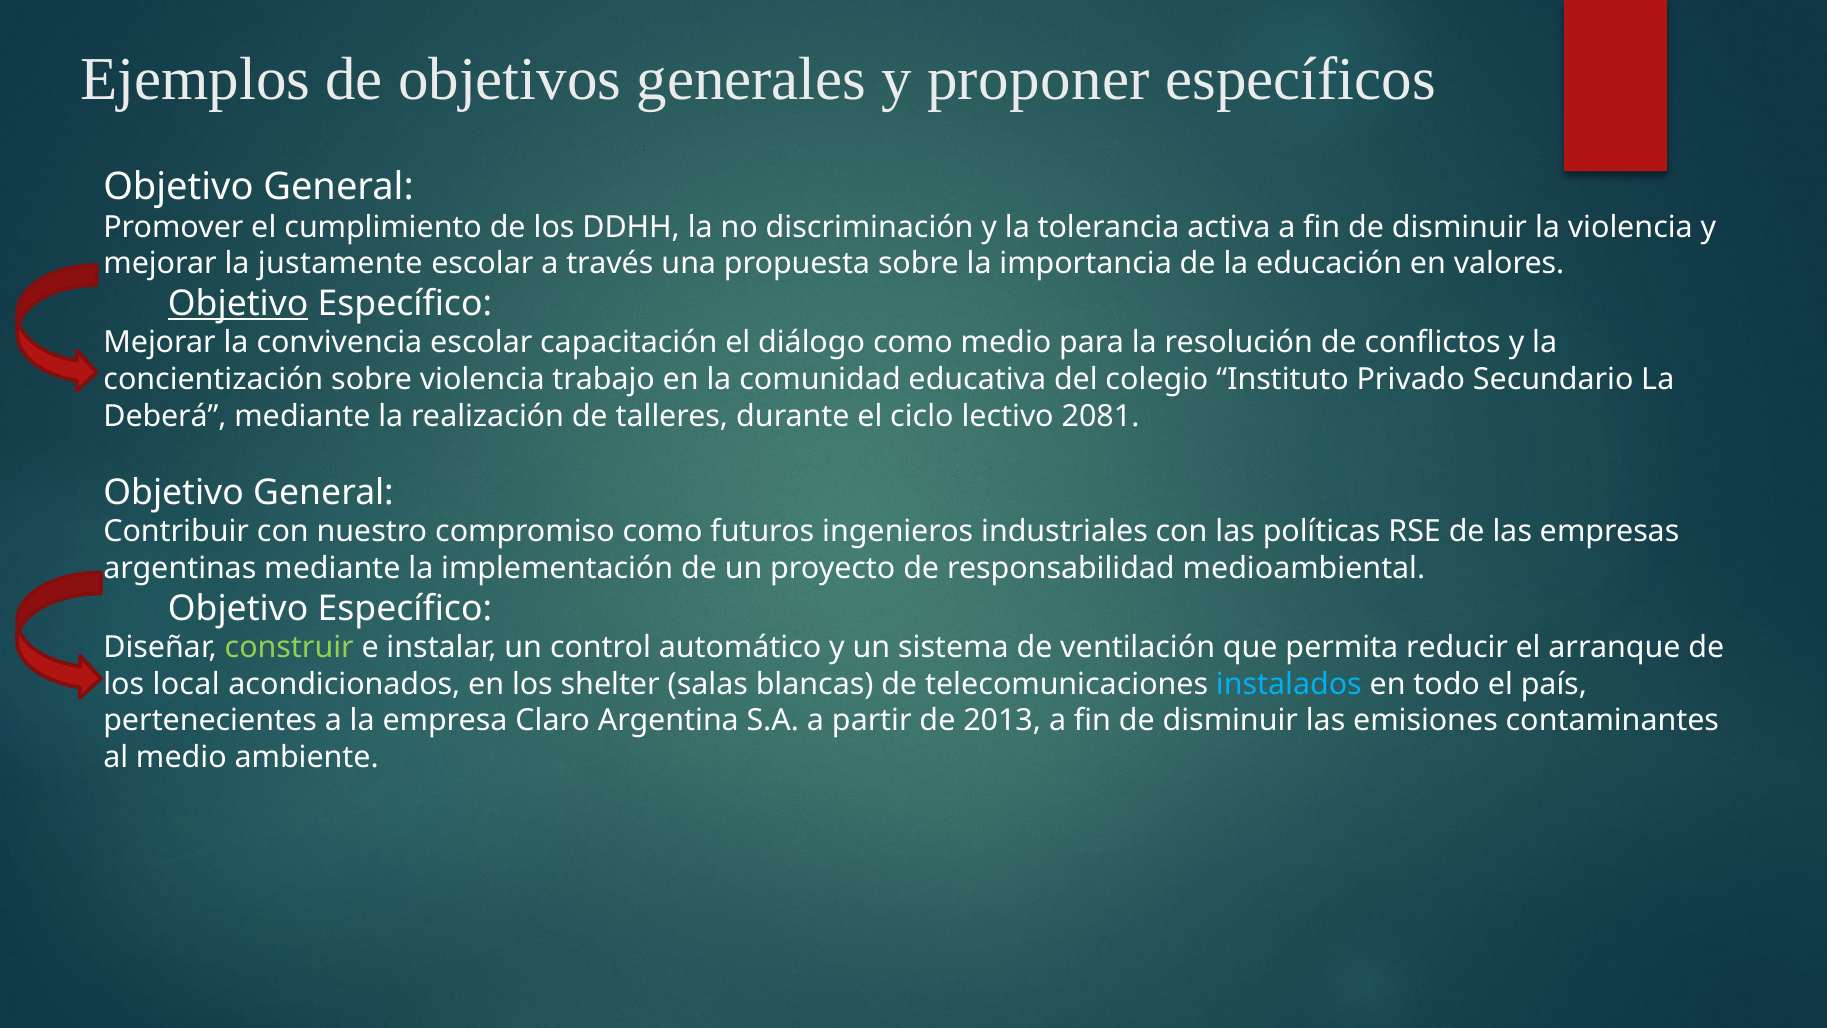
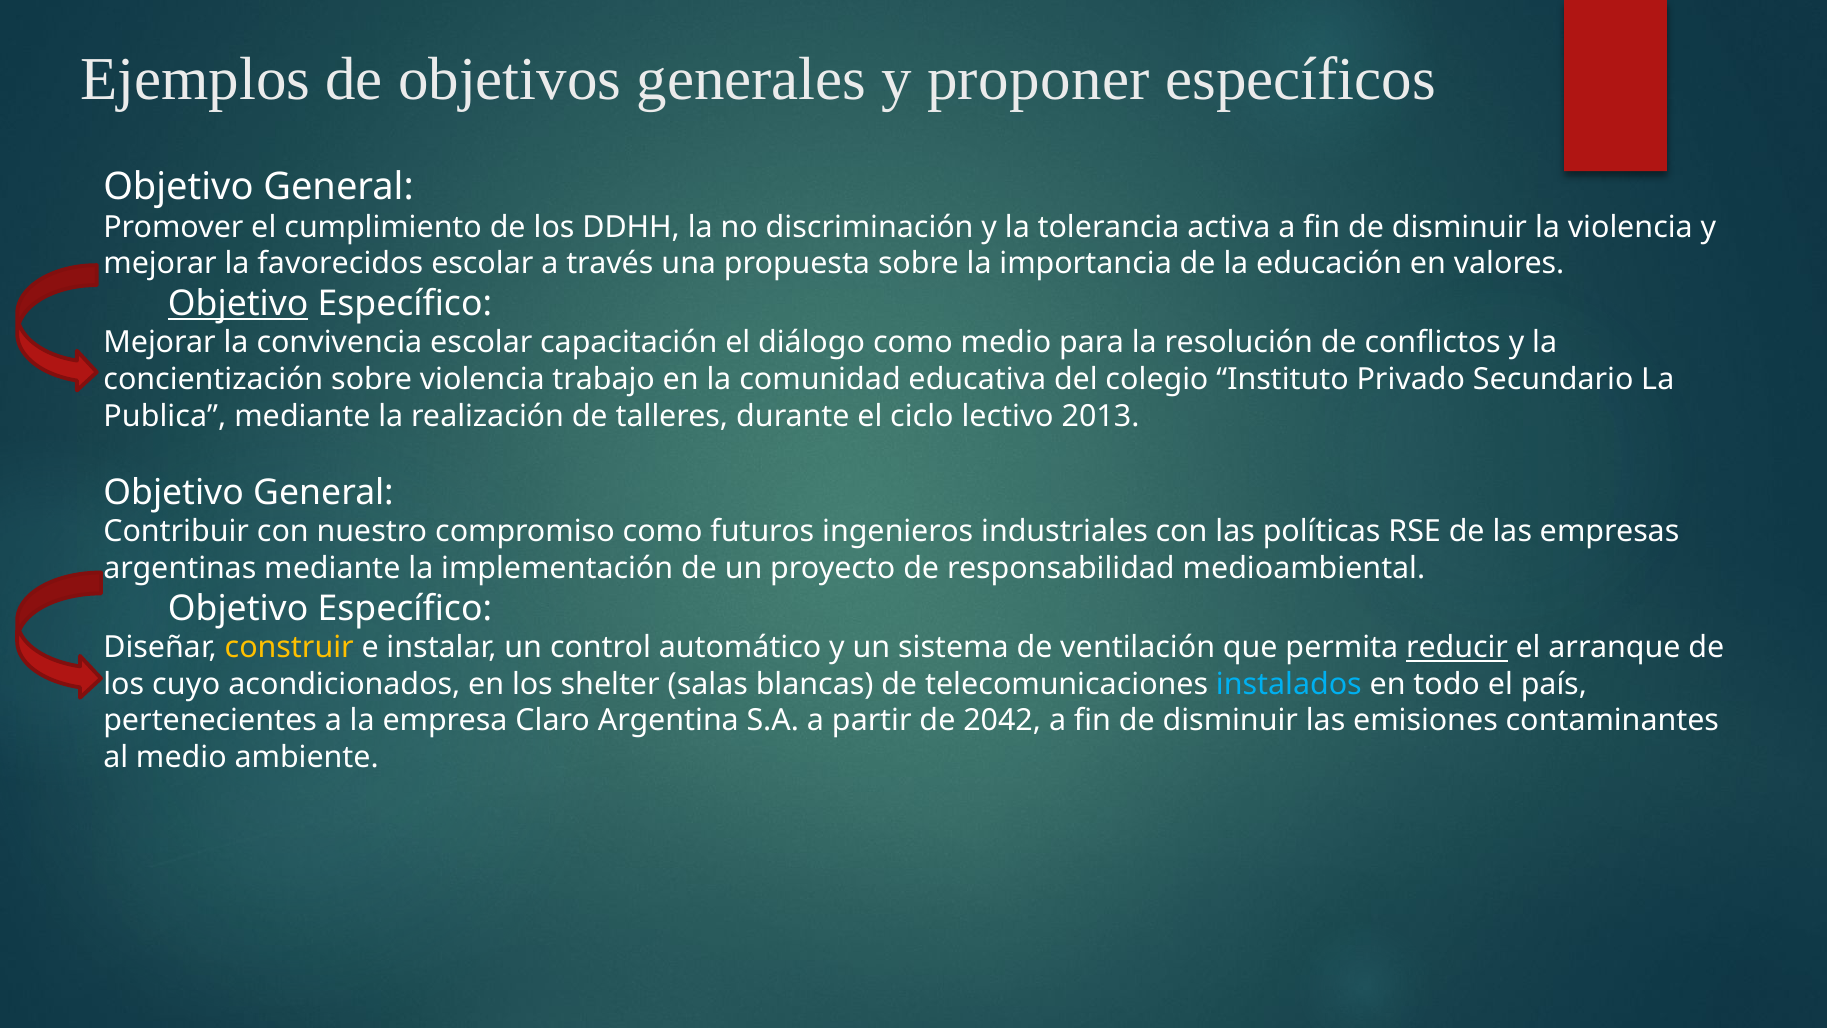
justamente: justamente -> favorecidos (340, 264)
Deberá: Deberá -> Publica (165, 416)
2081: 2081 -> 2013 (1101, 416)
construir colour: light green -> yellow (289, 647)
reducir underline: none -> present (1457, 647)
local: local -> cuyo (186, 684)
2013: 2013 -> 2042 (1002, 721)
